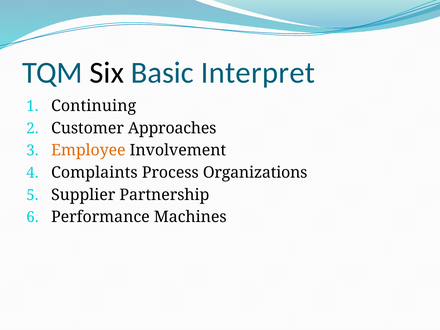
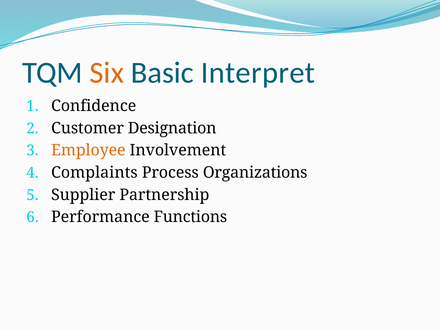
Six colour: black -> orange (107, 73)
Continuing: Continuing -> Confidence (94, 106)
Approaches: Approaches -> Designation (172, 128)
Machines: Machines -> Functions (190, 217)
